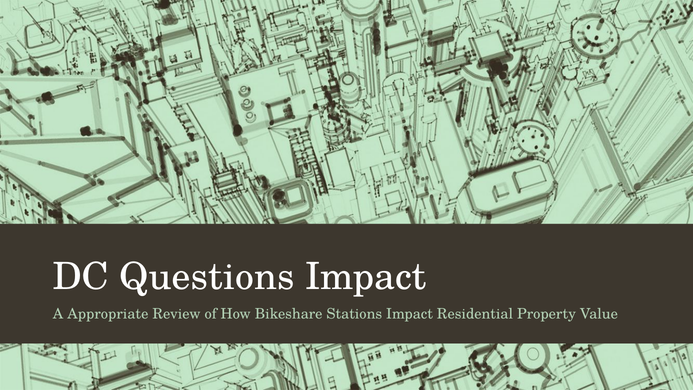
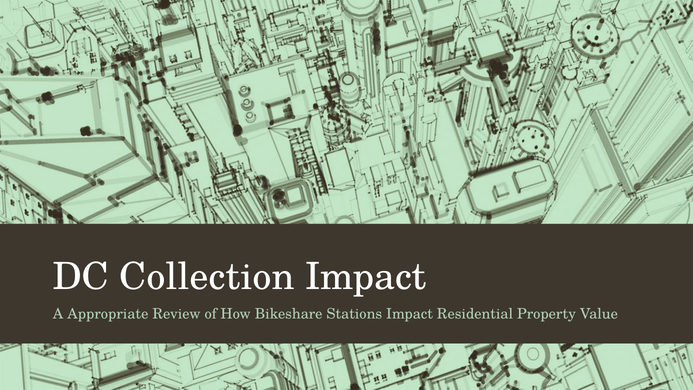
Questions: Questions -> Collection (207, 277)
